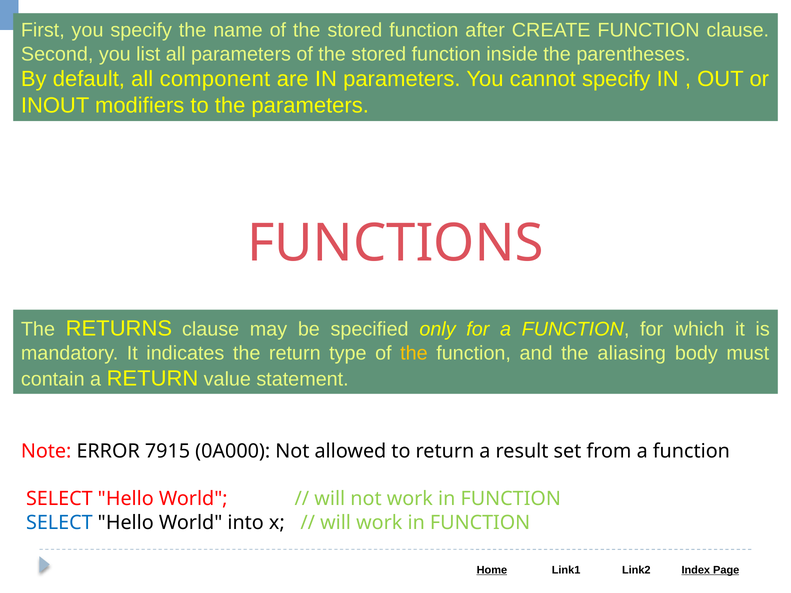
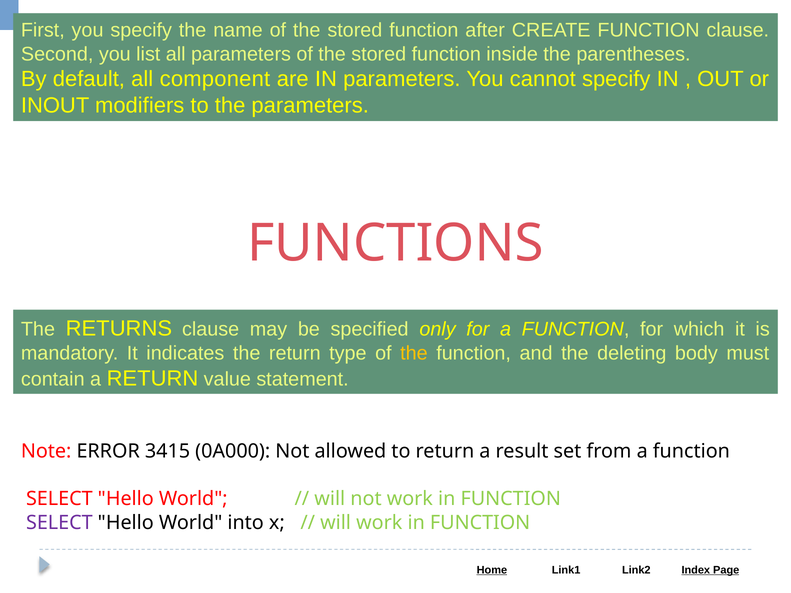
aliasing: aliasing -> deleting (632, 353)
7915: 7915 -> 3415 (168, 452)
SELECT colour: blue -> purple (59, 523)
